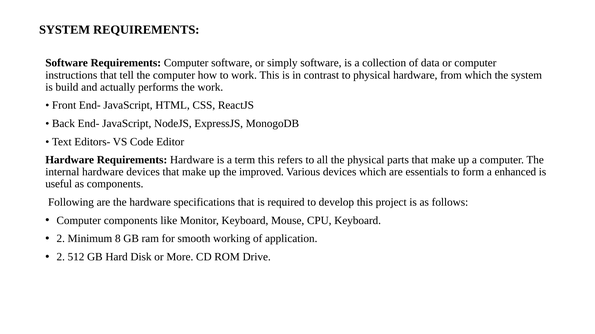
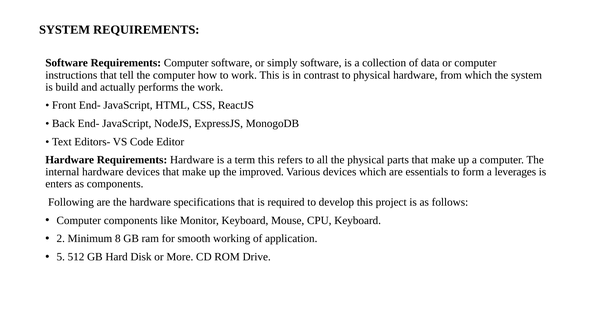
enhanced: enhanced -> leverages (515, 172)
useful: useful -> enters (59, 184)
2: 2 -> 5 (61, 257)
